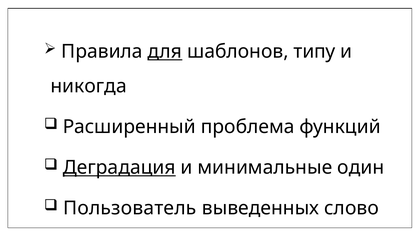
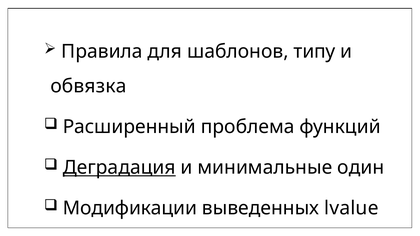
для underline: present -> none (165, 52)
никогда: никогда -> обвязка (88, 86)
Пользователь: Пользователь -> Модификации (130, 209)
слово: слово -> lvalue (351, 209)
